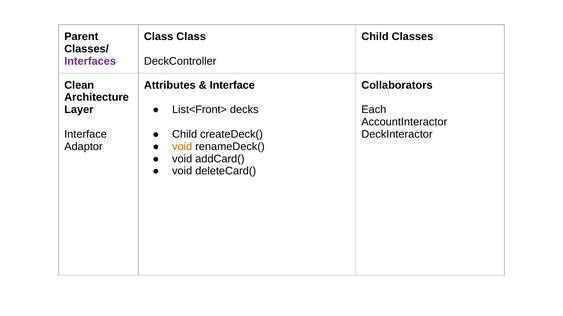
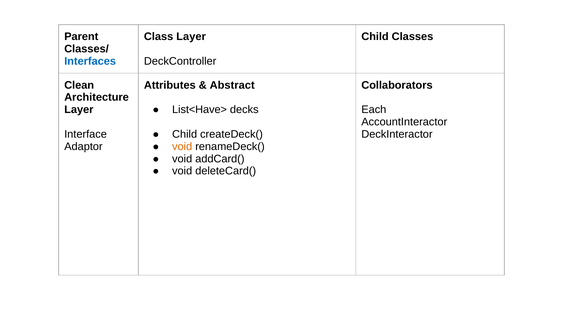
Class Class: Class -> Layer (191, 37)
Interfaces colour: purple -> blue (90, 61)
Interface: Interface -> Abstract (232, 85)
List<Front>: List<Front> -> List<Have> (200, 110)
